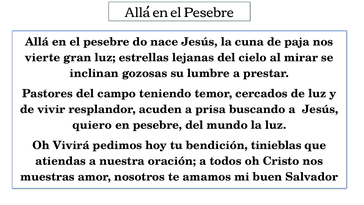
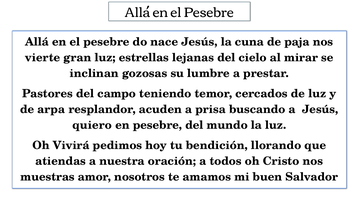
vivir: vivir -> arpa (51, 109)
tinieblas: tinieblas -> llorando (276, 145)
